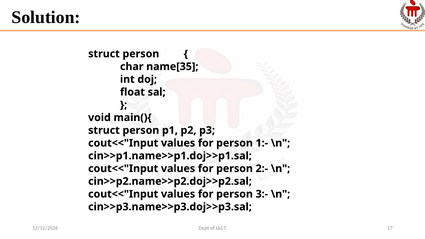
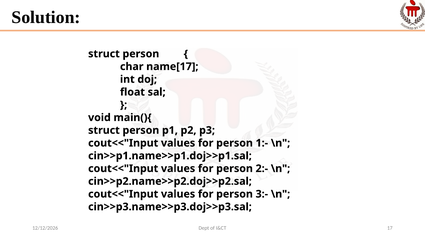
name[35: name[35 -> name[17 (172, 67)
